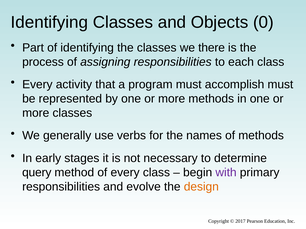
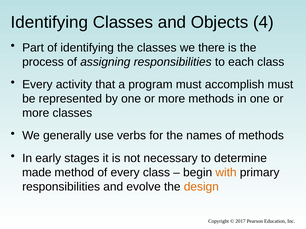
0: 0 -> 4 (263, 22)
query: query -> made (37, 173)
with colour: purple -> orange (226, 173)
